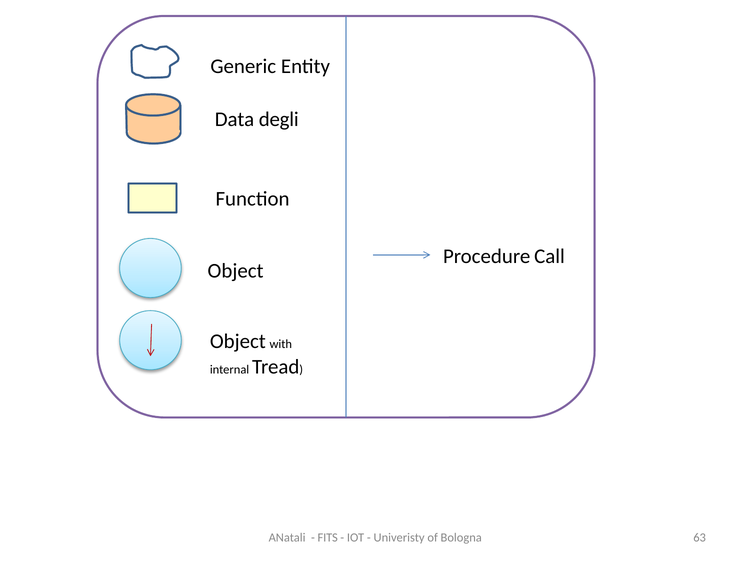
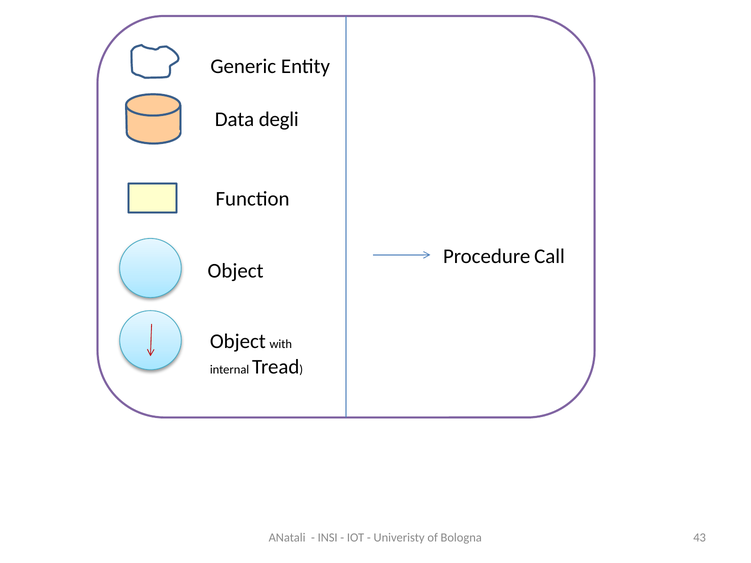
FITS: FITS -> INSI (328, 538)
63: 63 -> 43 (700, 538)
